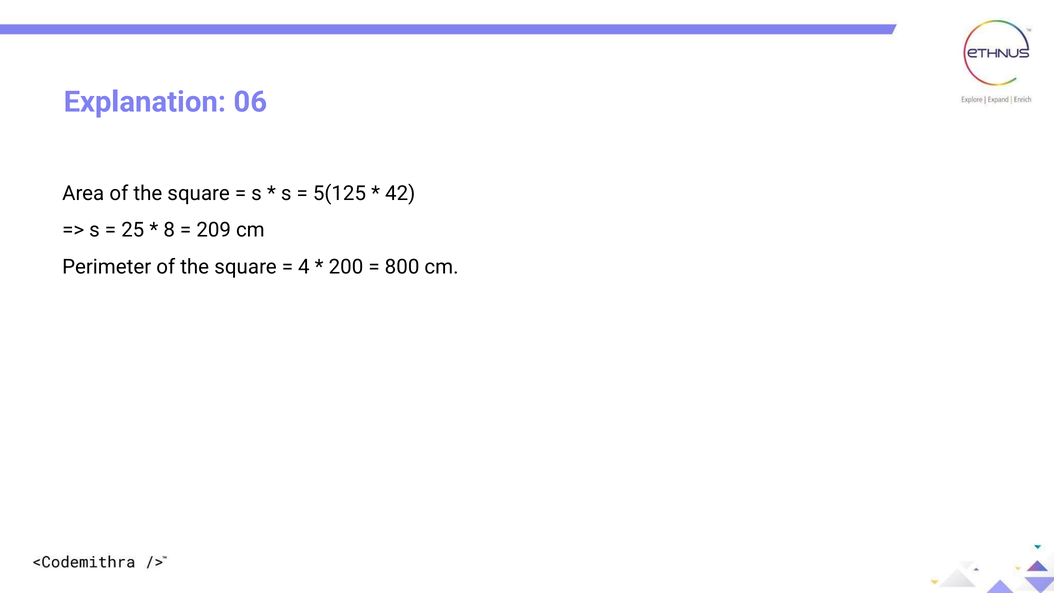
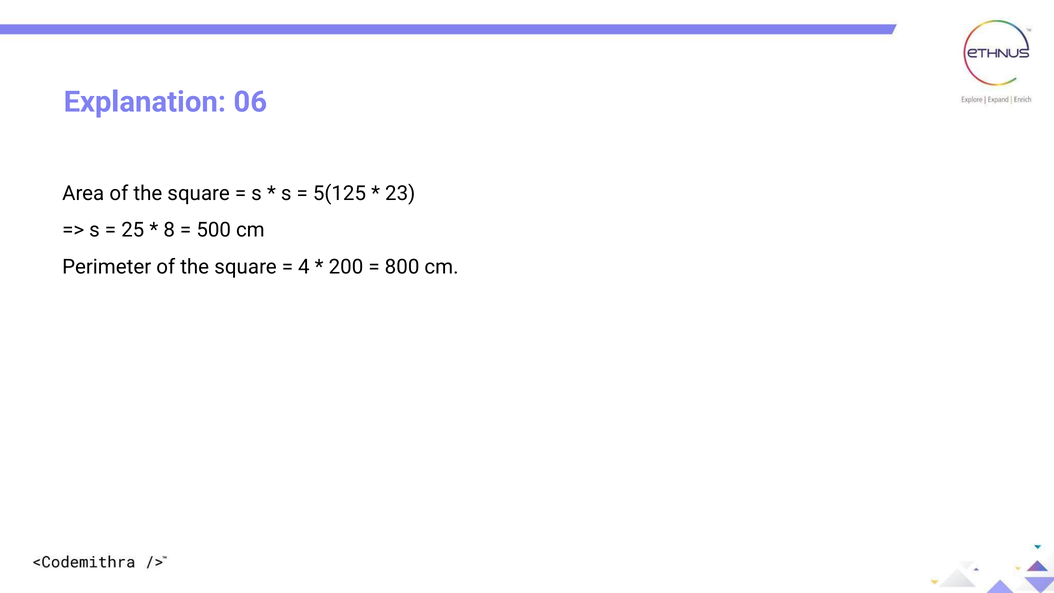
42: 42 -> 23 (400, 193)
209: 209 -> 500 (214, 230)
